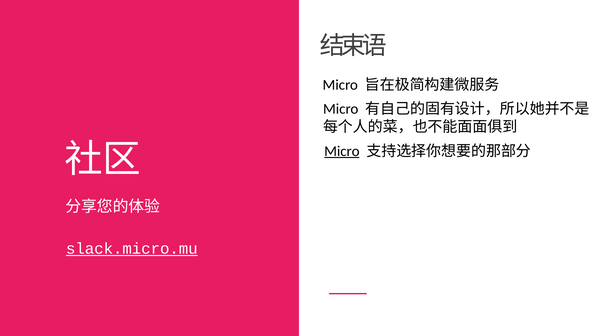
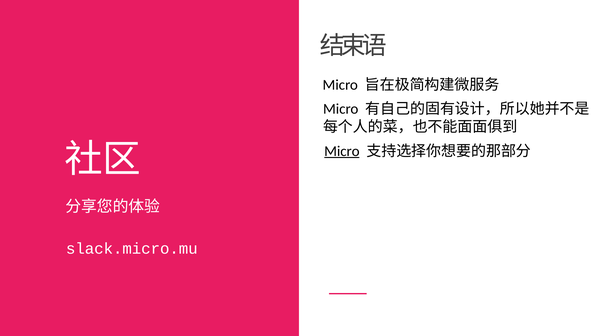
slack.micro.mu underline: present -> none (132, 249)
